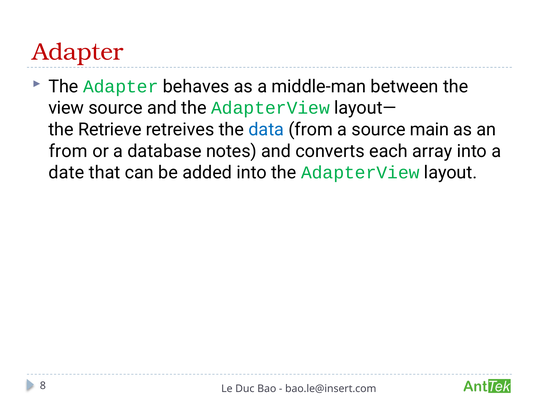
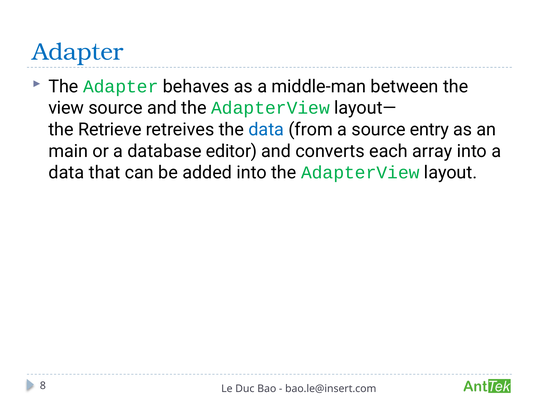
Adapter colour: red -> blue (78, 52)
main: main -> entry (429, 130)
from: from -> main (68, 151)
notes: notes -> editor (232, 151)
date: date -> data (66, 173)
